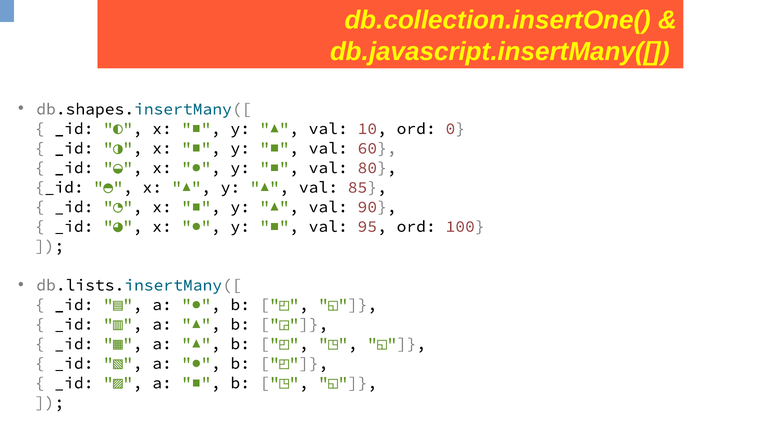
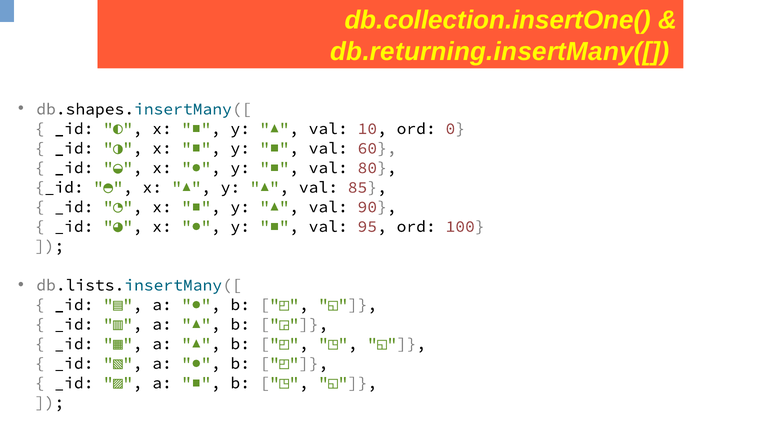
db.javascript.insertMany([: db.javascript.insertMany([ -> db.returning.insertMany([ (500, 52)
